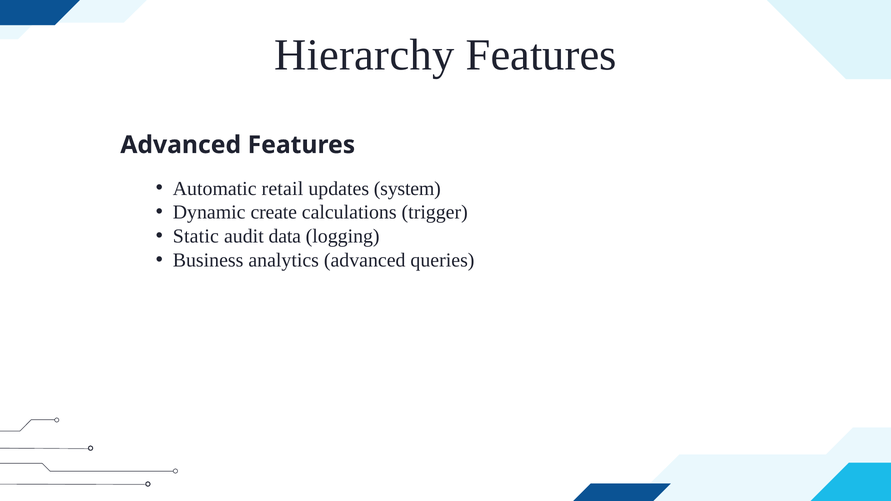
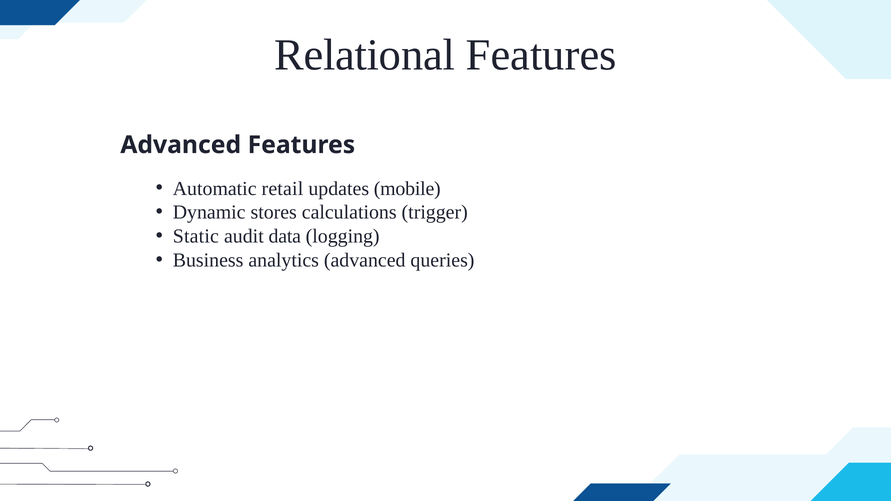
Hierarchy: Hierarchy -> Relational (365, 55)
system: system -> mobile (407, 189)
create: create -> stores (274, 212)
